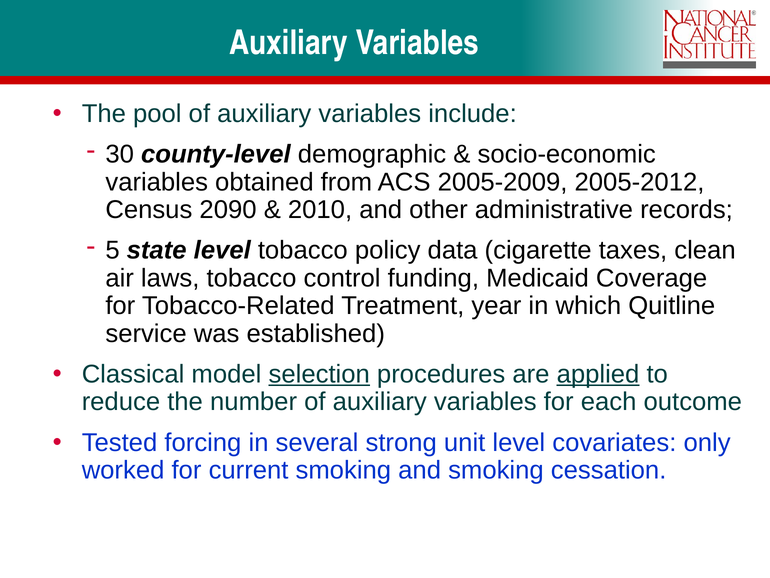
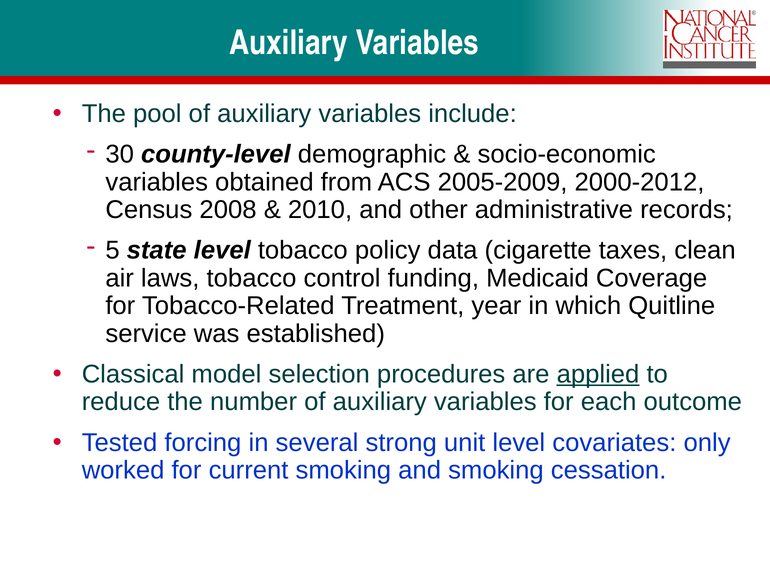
2005-2012: 2005-2012 -> 2000-2012 (639, 182)
2090: 2090 -> 2008 (228, 210)
selection underline: present -> none (319, 374)
